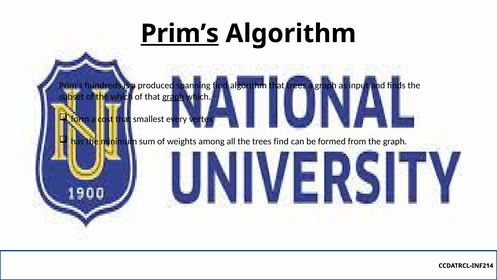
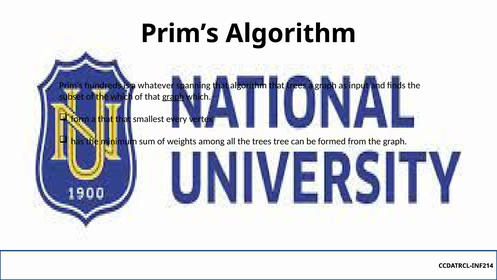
Prim’s underline: present -> none (180, 34)
produced: produced -> whatever (156, 85)
spanning find: find -> that (220, 85)
a cost: cost -> that (106, 119)
trees find: find -> tree (281, 141)
